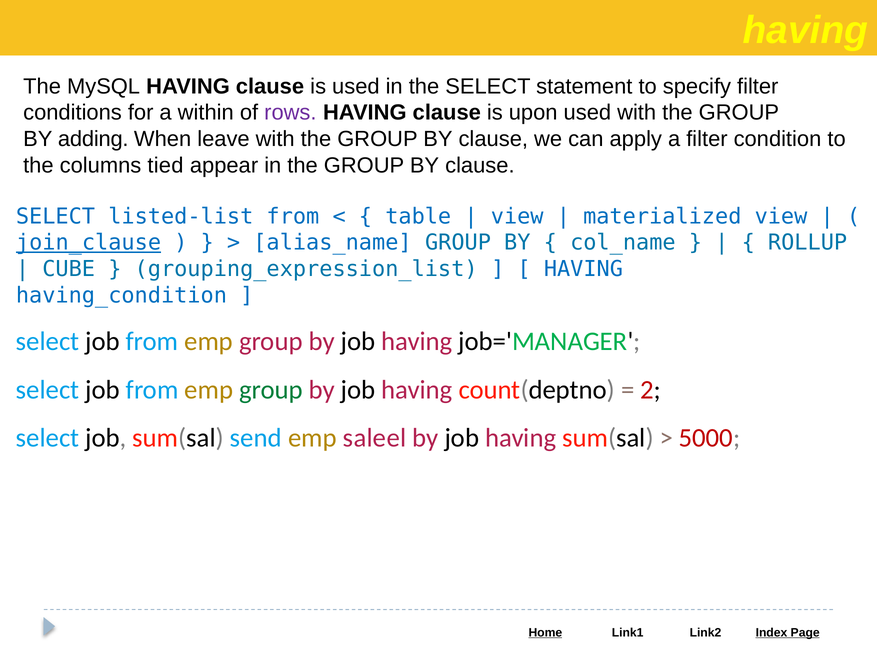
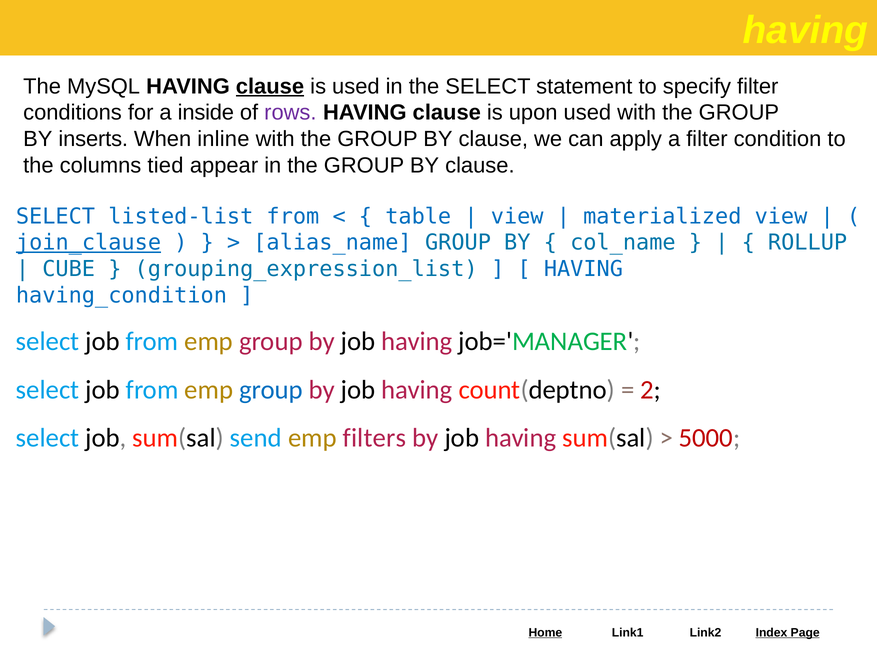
clause underline: none -> present (270, 86)
within: within -> inside (206, 113)
adding: adding -> inserts (93, 139)
leave: leave -> inline (223, 139)
group colour: green -> blue (271, 390)
saleel: saleel -> filters (375, 438)
